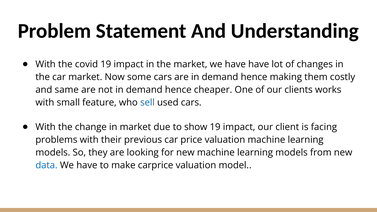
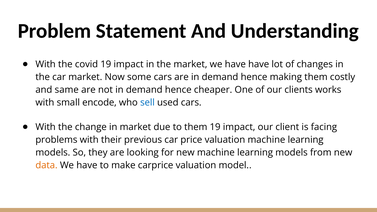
feature: feature -> encode (99, 103)
to show: show -> them (196, 127)
data colour: blue -> orange (46, 165)
